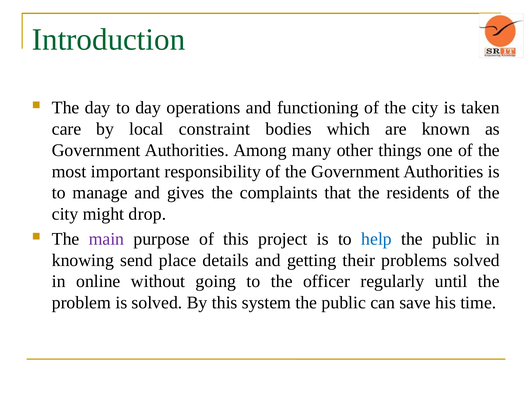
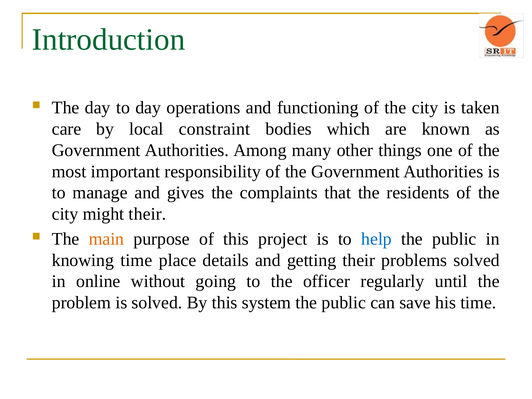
might drop: drop -> their (147, 214)
main colour: purple -> orange (106, 239)
knowing send: send -> time (136, 260)
